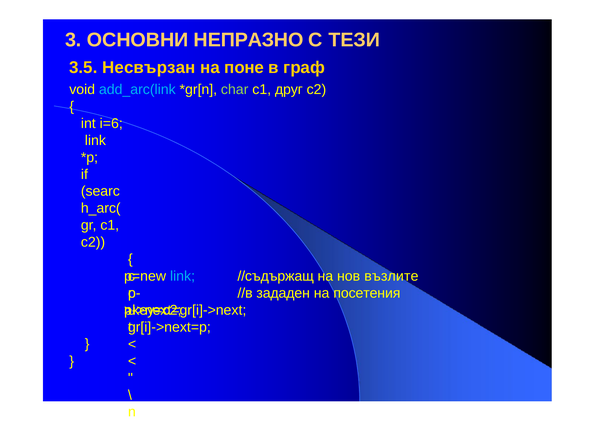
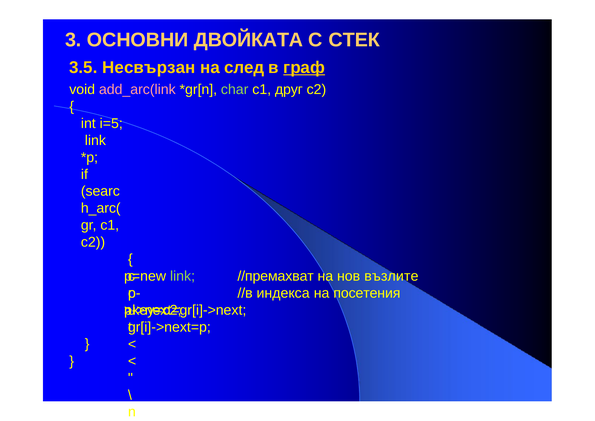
НЕПРАЗНО: НЕПРАЗНО -> ДВОЙКАТА (249, 40)
ТЕЗИ: ТЕЗИ -> СТЕК (354, 40)
поне: поне -> след (244, 68)
граф underline: none -> present (304, 68)
add_arc(link colour: light blue -> pink (137, 89)
i=6: i=6 -> i=5 (111, 123)
link colour: light blue -> light green (183, 276)
//съдържащ: //съдържащ -> //премахват (276, 276)
зададен: зададен -> индекса (283, 293)
